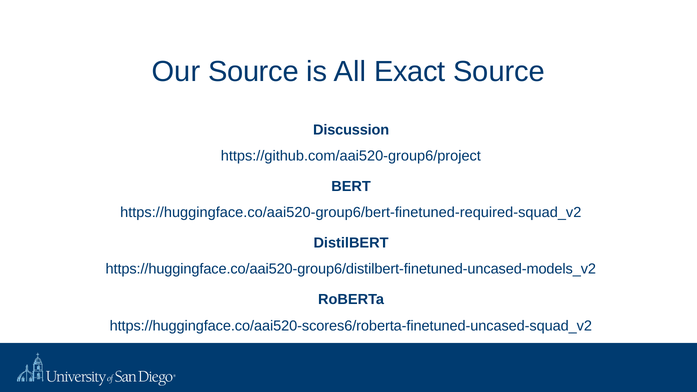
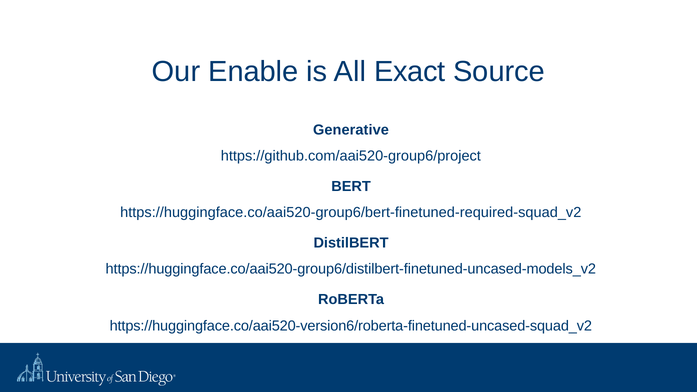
Our Source: Source -> Enable (253, 72)
Discussion: Discussion -> Generative (351, 130)
https://huggingface.co/aai520-scores6/roberta-finetuned-uncased-squad_v2: https://huggingface.co/aai520-scores6/roberta-finetuned-uncased-squad_v2 -> https://huggingface.co/aai520-version6/roberta-finetuned-uncased-squad_v2 (351, 326)
